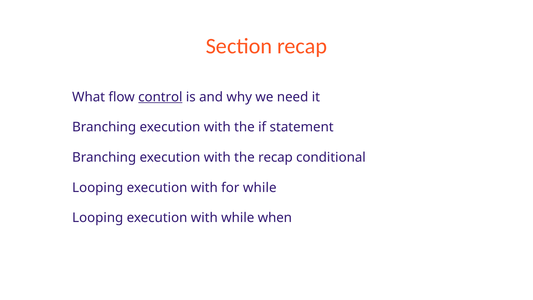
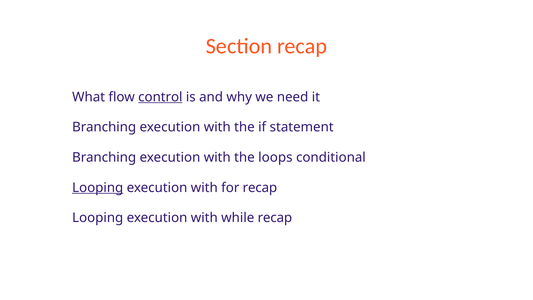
the recap: recap -> loops (275, 157)
Looping underline: none -> present (98, 188)
for while: while -> recap (260, 188)
while when: when -> recap (275, 218)
